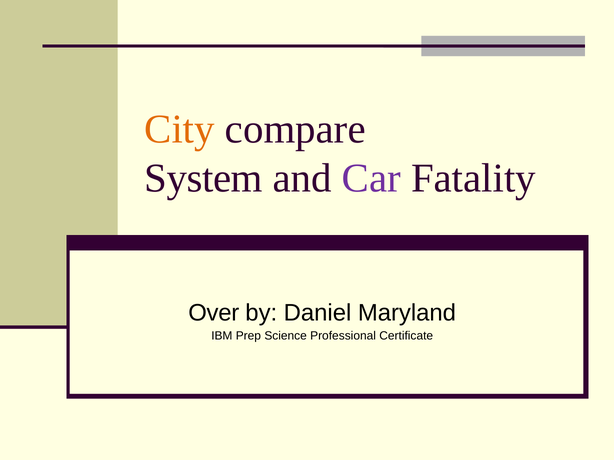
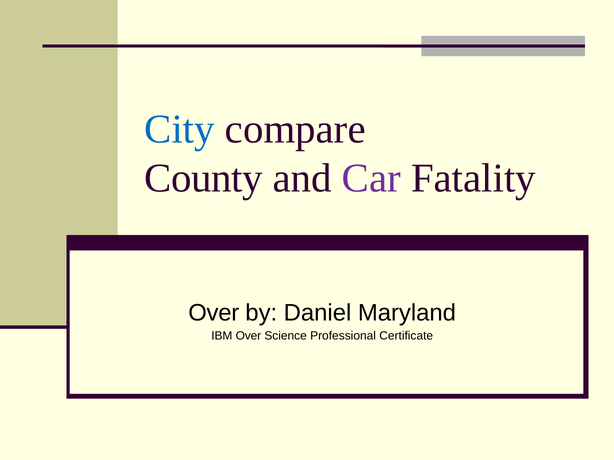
City colour: orange -> blue (180, 129)
System: System -> County (204, 178)
IBM Prep: Prep -> Over (248, 336)
